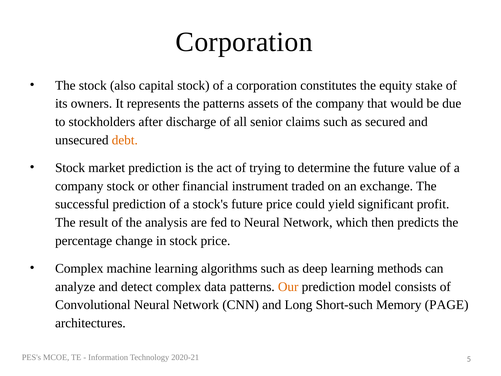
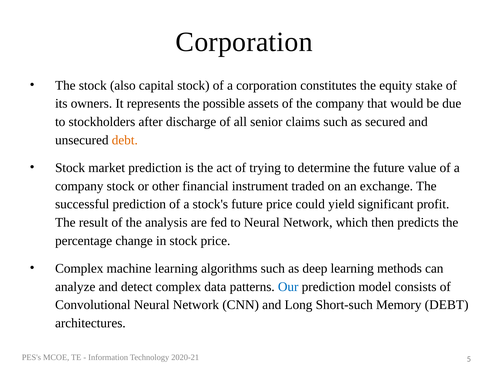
the patterns: patterns -> possible (224, 104)
Our colour: orange -> blue (288, 286)
Memory PAGE: PAGE -> DEBT (447, 305)
